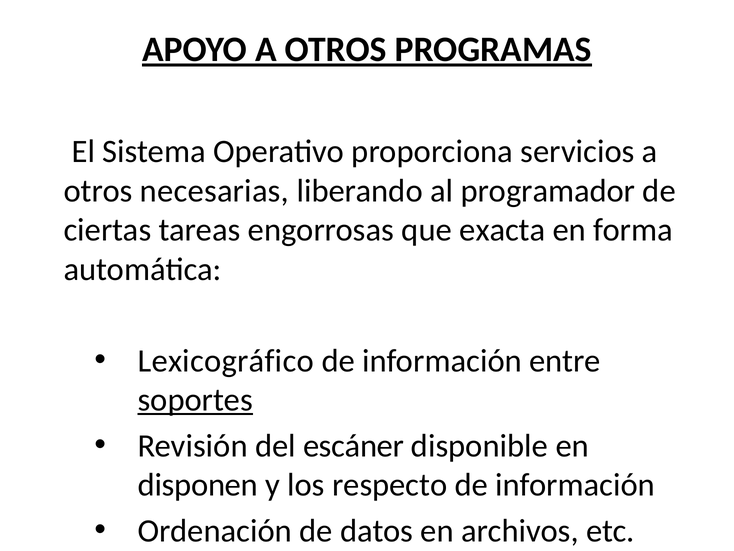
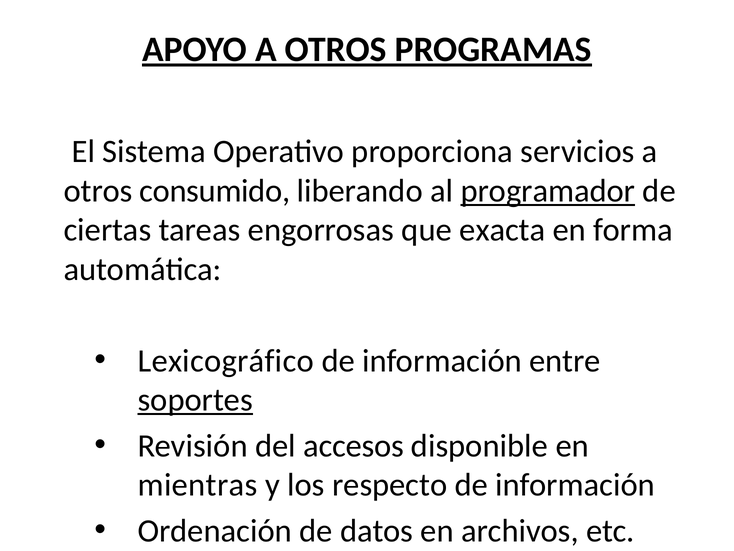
necesarias: necesarias -> consumido (215, 191)
programador underline: none -> present (548, 191)
escáner: escáner -> accesos (354, 445)
disponen: disponen -> mientras (198, 485)
